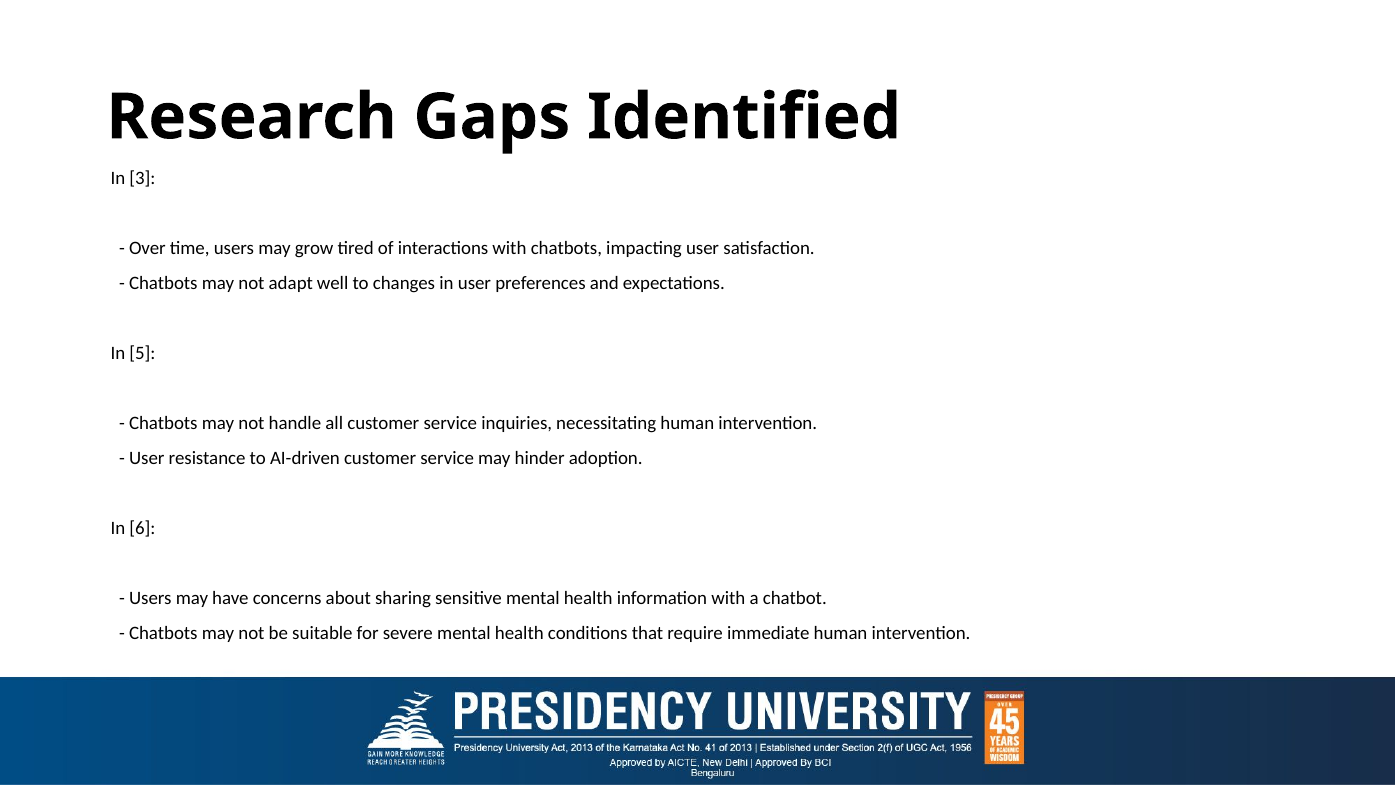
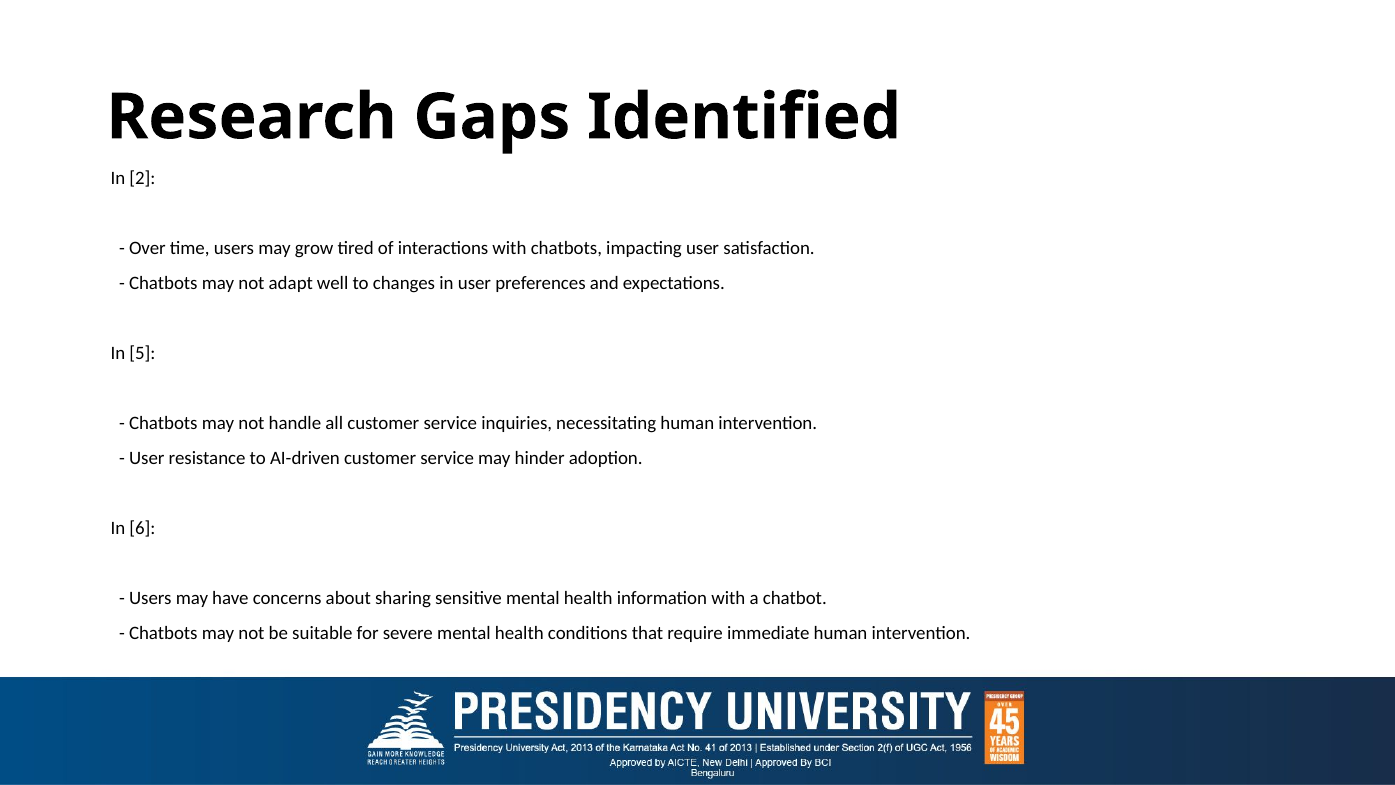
3: 3 -> 2 (142, 178)
